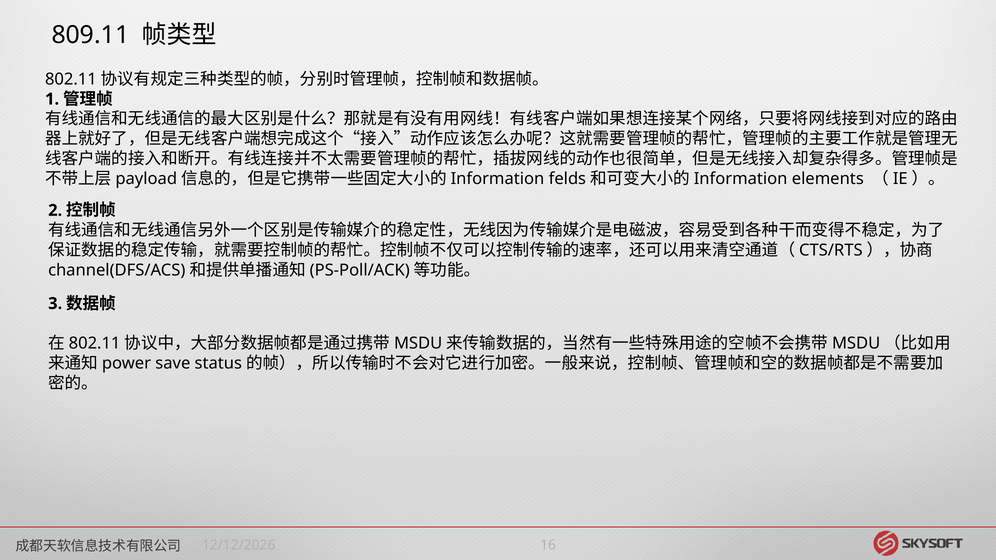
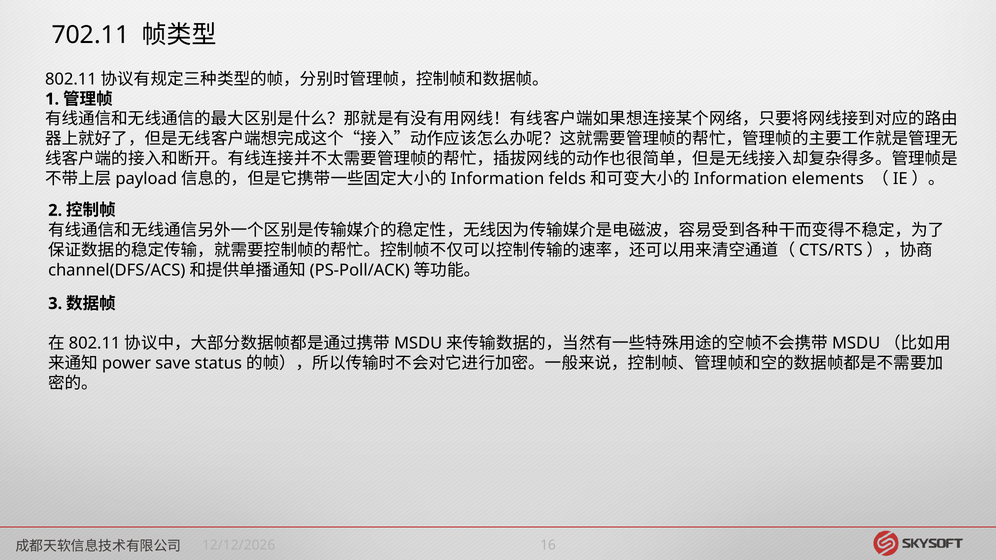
809.11: 809.11 -> 702.11 (90, 35)
